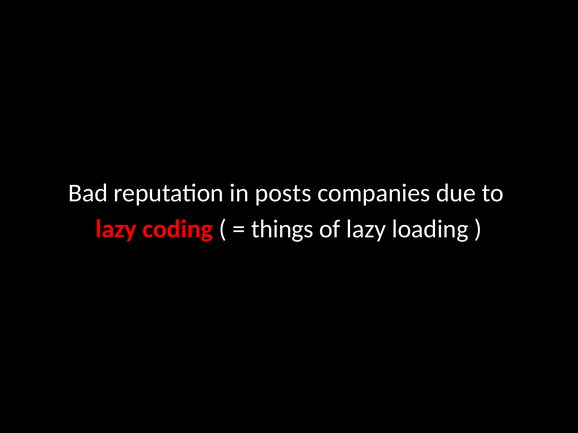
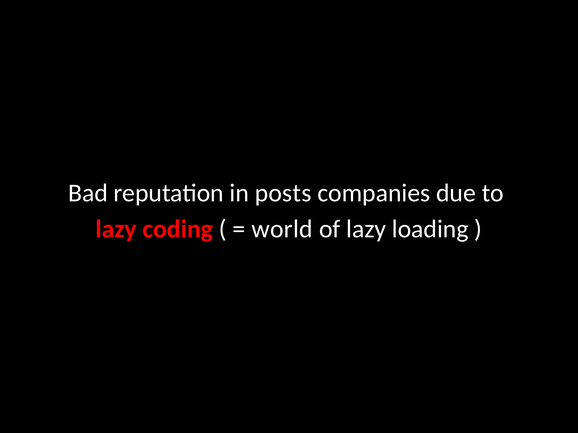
things: things -> world (282, 229)
